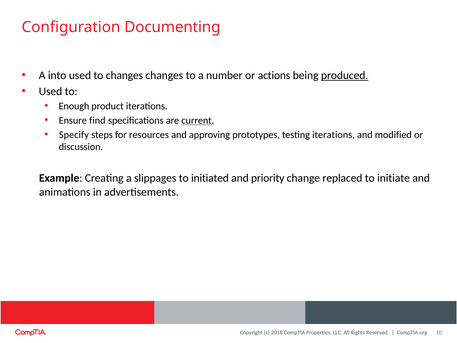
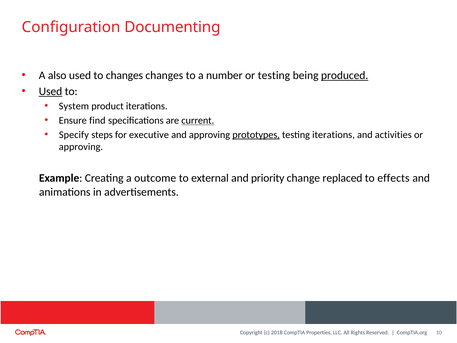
into: into -> also (57, 75)
or actions: actions -> testing (274, 75)
Used underline: none -> present (51, 91)
Enough: Enough -> System (74, 106)
resources: resources -> executive (149, 135)
prototypes underline: none -> present (256, 135)
modified: modified -> activities (393, 135)
discussion: discussion -> approving (81, 147)
slippages: slippages -> outcome (155, 178)
initiated: initiated -> external (210, 178)
initiate: initiate -> effects (393, 178)
